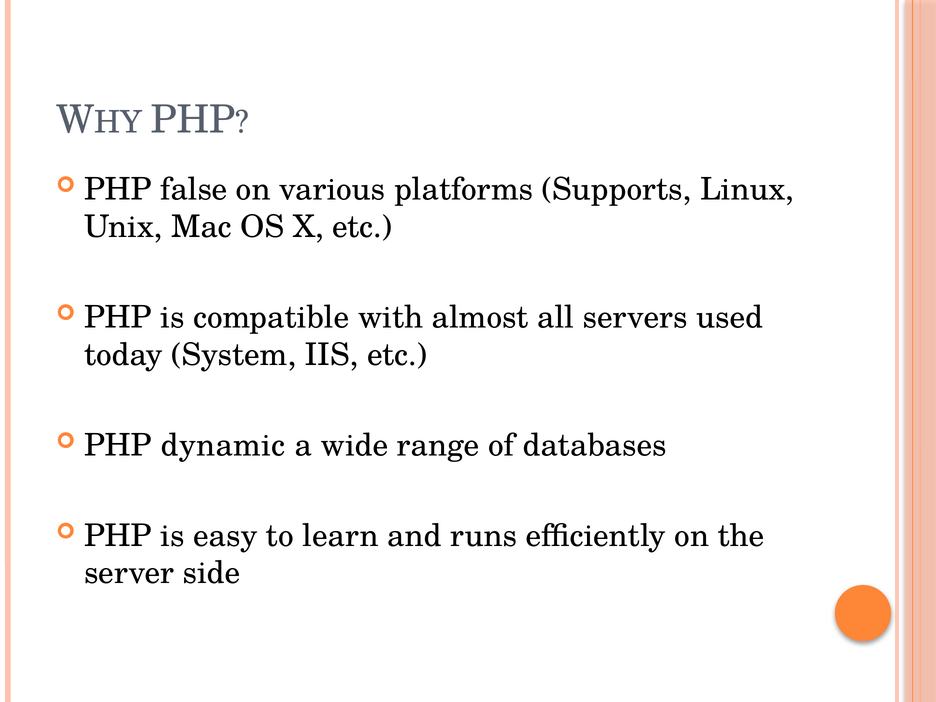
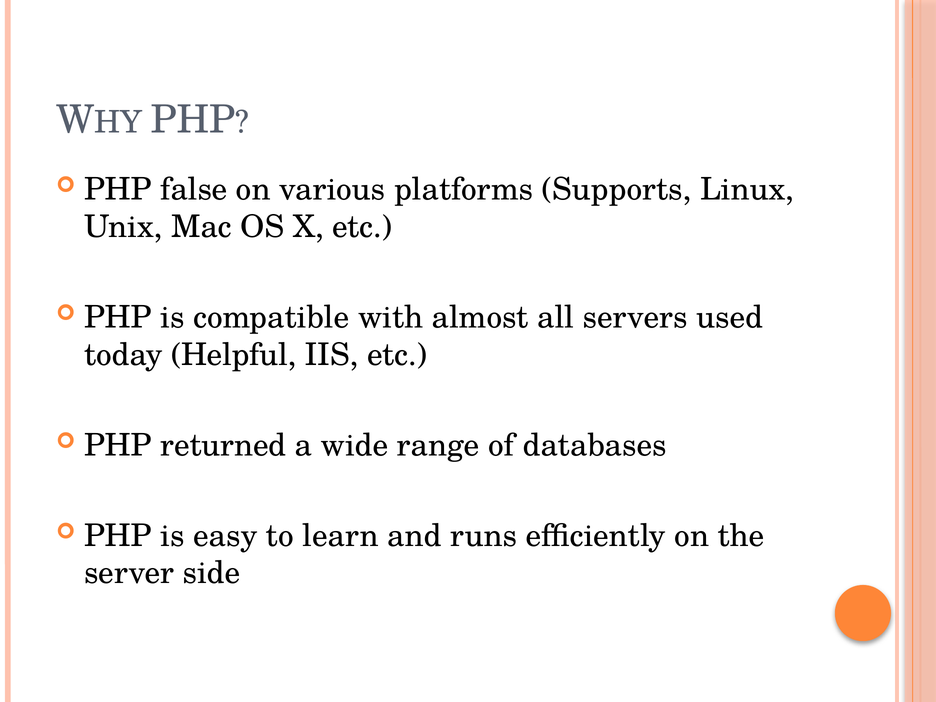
System: System -> Helpful (234, 355)
dynamic: dynamic -> returned (223, 445)
